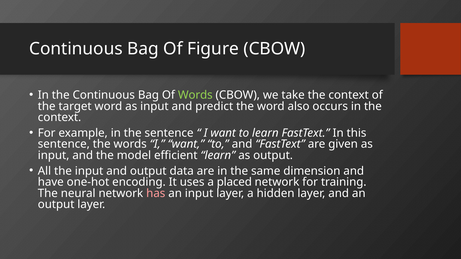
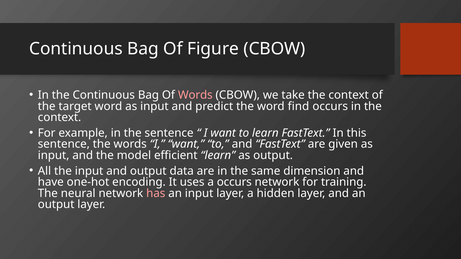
Words colour: light green -> pink (195, 95)
also: also -> find (298, 106)
a placed: placed -> occurs (234, 182)
